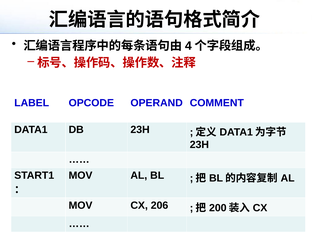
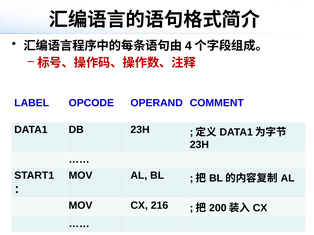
206: 206 -> 216 (160, 206)
